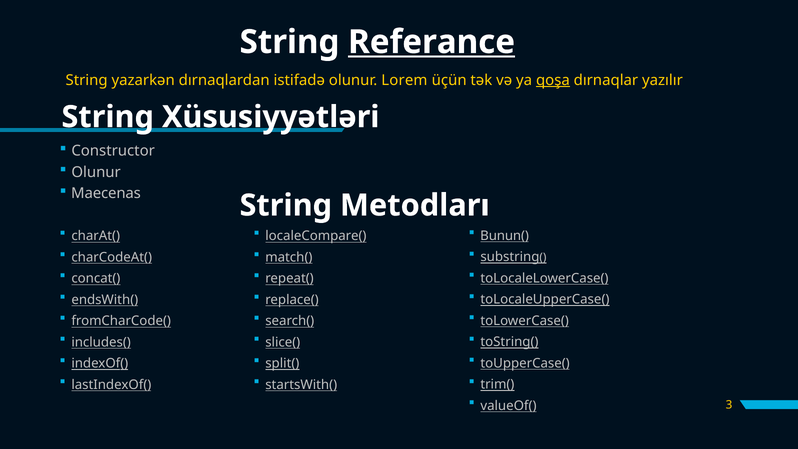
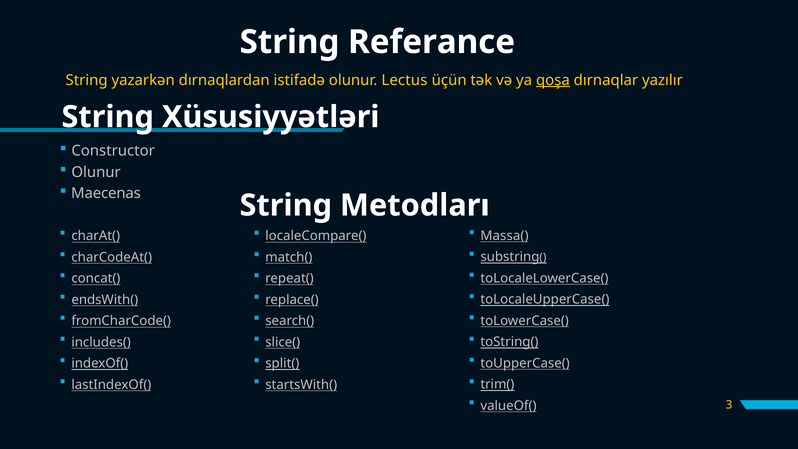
Referance underline: present -> none (432, 42)
Lorem: Lorem -> Lectus (404, 80)
Bunun(: Bunun( -> Massa( (504, 236)
